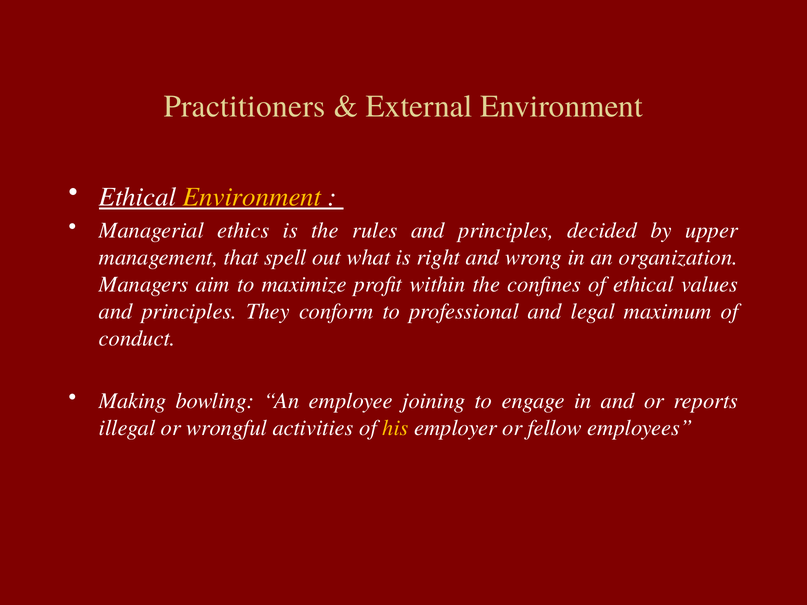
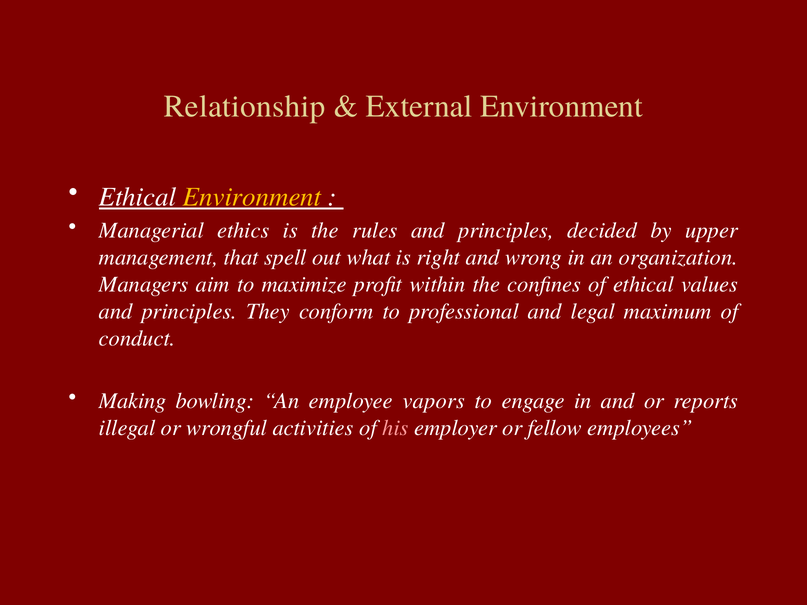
Practitioners: Practitioners -> Relationship (245, 106)
joining: joining -> vapors (434, 401)
his colour: yellow -> pink (395, 428)
